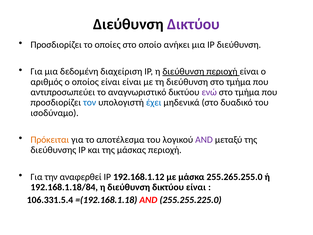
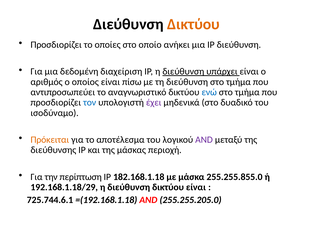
Δικτύου colour: purple -> orange (193, 24)
διεύθυνση περιοχή: περιοχή -> υπάρχει (222, 71)
είναι είναι: είναι -> πίσω (132, 82)
ενώ colour: purple -> blue (209, 92)
έχει colour: blue -> purple (154, 102)
αναφερθεί: αναφερθεί -> περίπτωση (81, 177)
192.168.1.12: 192.168.1.12 -> 182.168.1.18 (139, 177)
255.265.255.0: 255.265.255.0 -> 255.255.855.0 (235, 177)
192.168.1.18/84: 192.168.1.18/84 -> 192.168.1.18/29 (64, 187)
106.331.5.4: 106.331.5.4 -> 725.744.6.1 (50, 200)
255.255.225.0: 255.255.225.0 -> 255.255.205.0 (191, 200)
